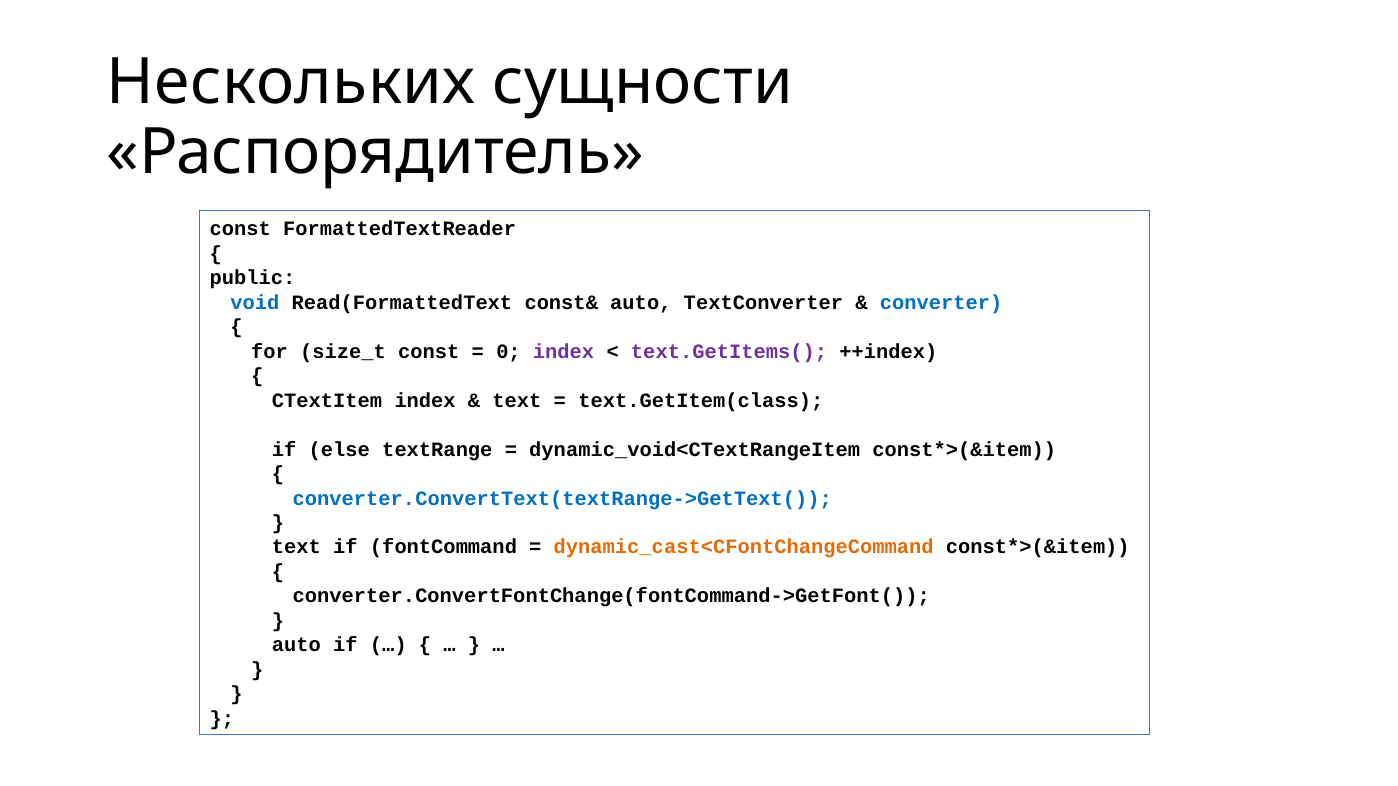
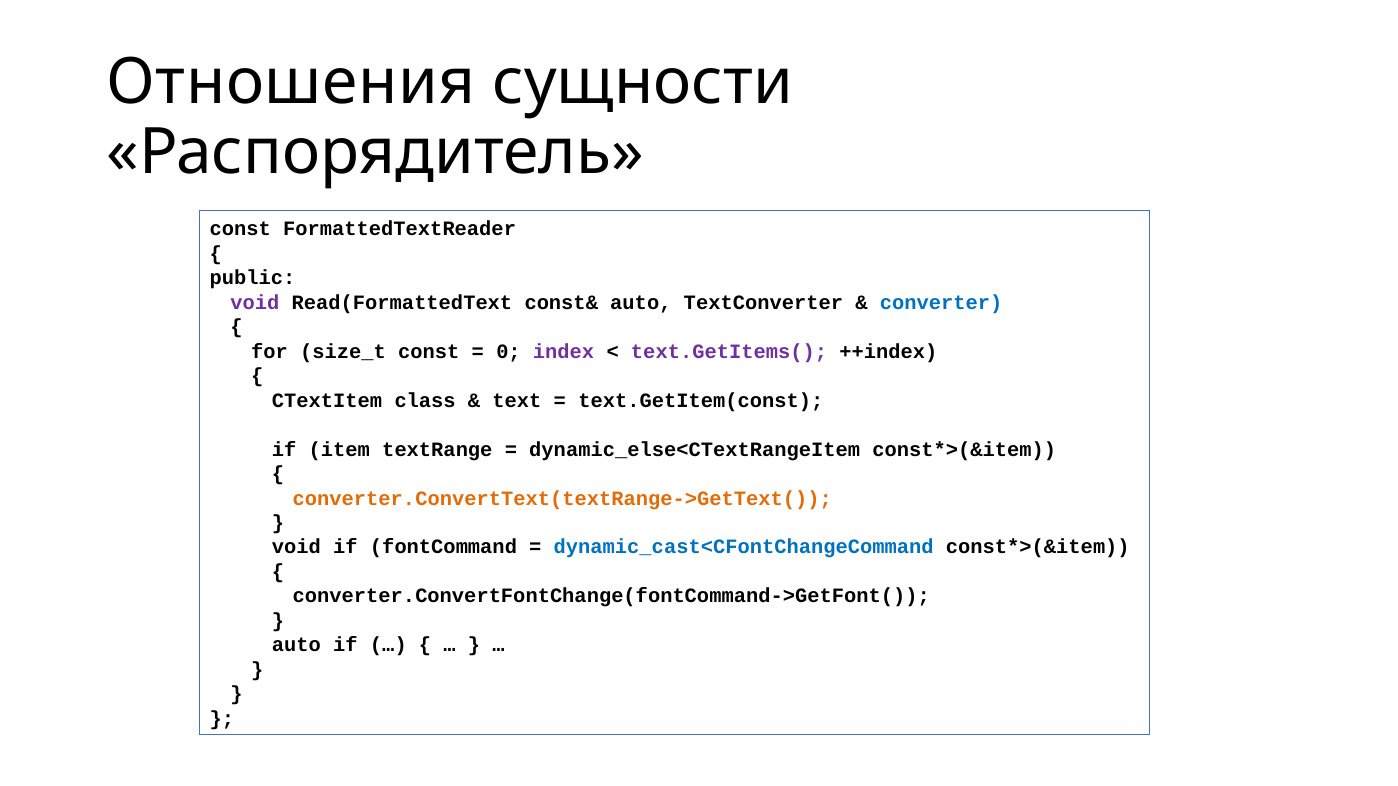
Нескольких: Нескольких -> Отношения (291, 83)
void colour: blue -> purple (255, 303)
CTextItem index: index -> class (425, 401)
text.GetItem(class: text.GetItem(class -> text.GetItem(const (701, 401)
else: else -> item (339, 450)
dynamic_void<CTextRangeItem: dynamic_void<CTextRangeItem -> dynamic_else<CTextRangeItem (695, 450)
converter.ConvertText(textRange->GetText( colour: blue -> orange (562, 499)
text: text -> void (296, 548)
dynamic_cast<CFontChangeCommand colour: orange -> blue (744, 548)
